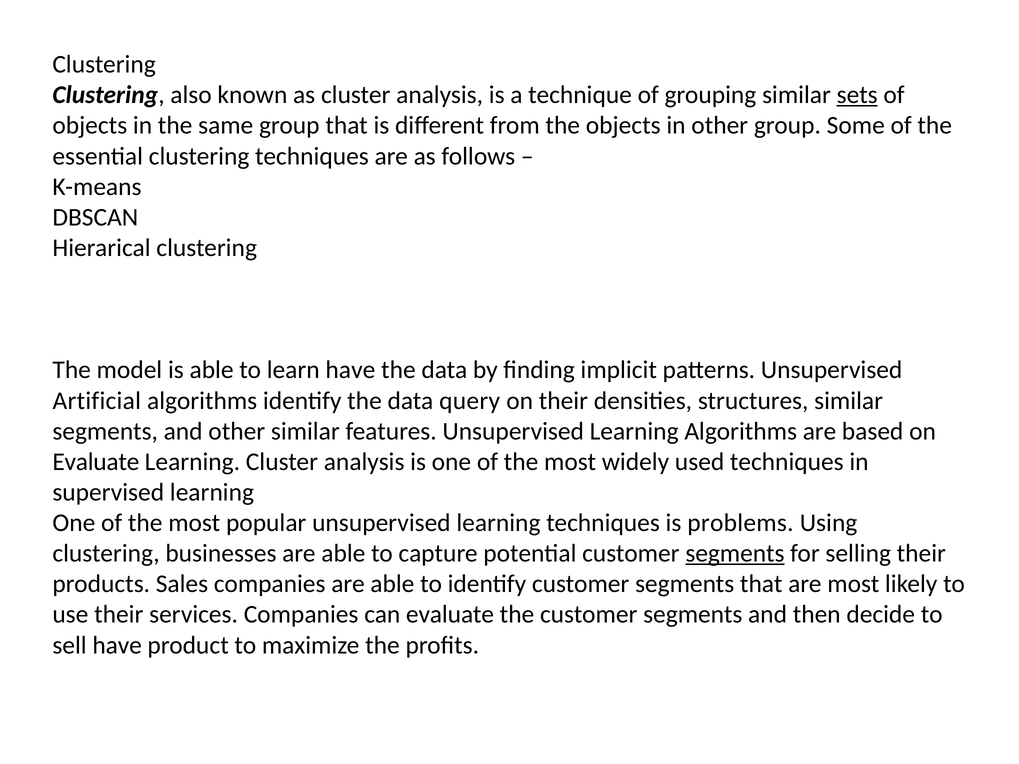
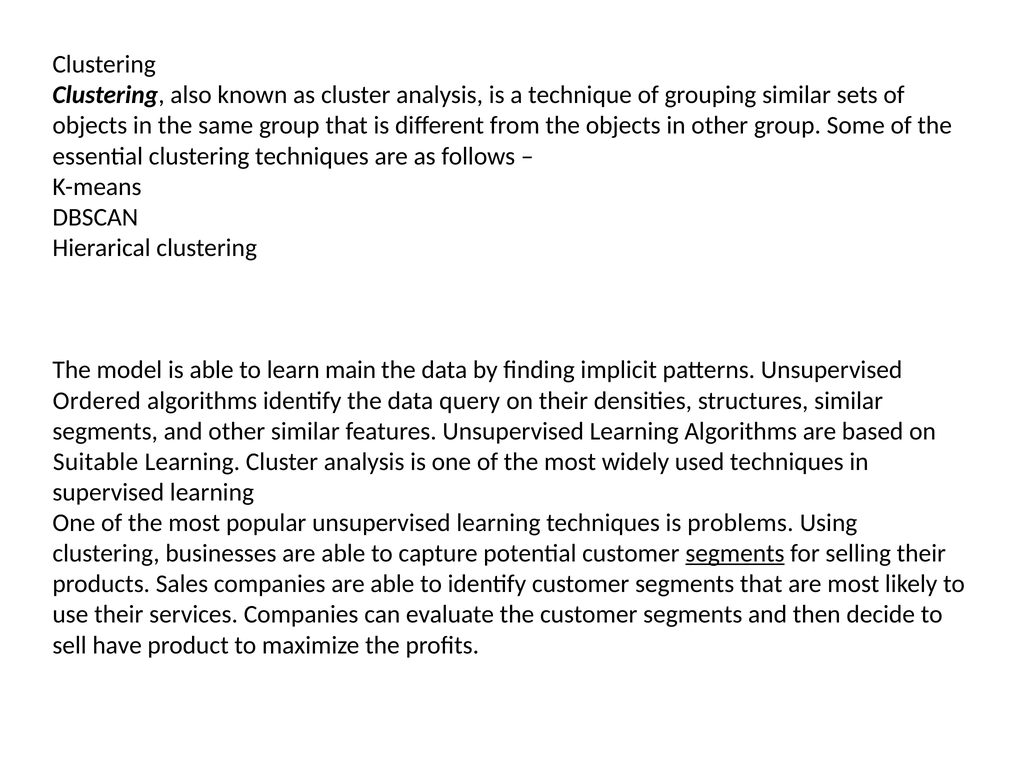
sets underline: present -> none (857, 95)
learn have: have -> main (351, 370)
Artificial: Artificial -> Ordered (97, 401)
Evaluate: Evaluate -> Suitable (96, 462)
